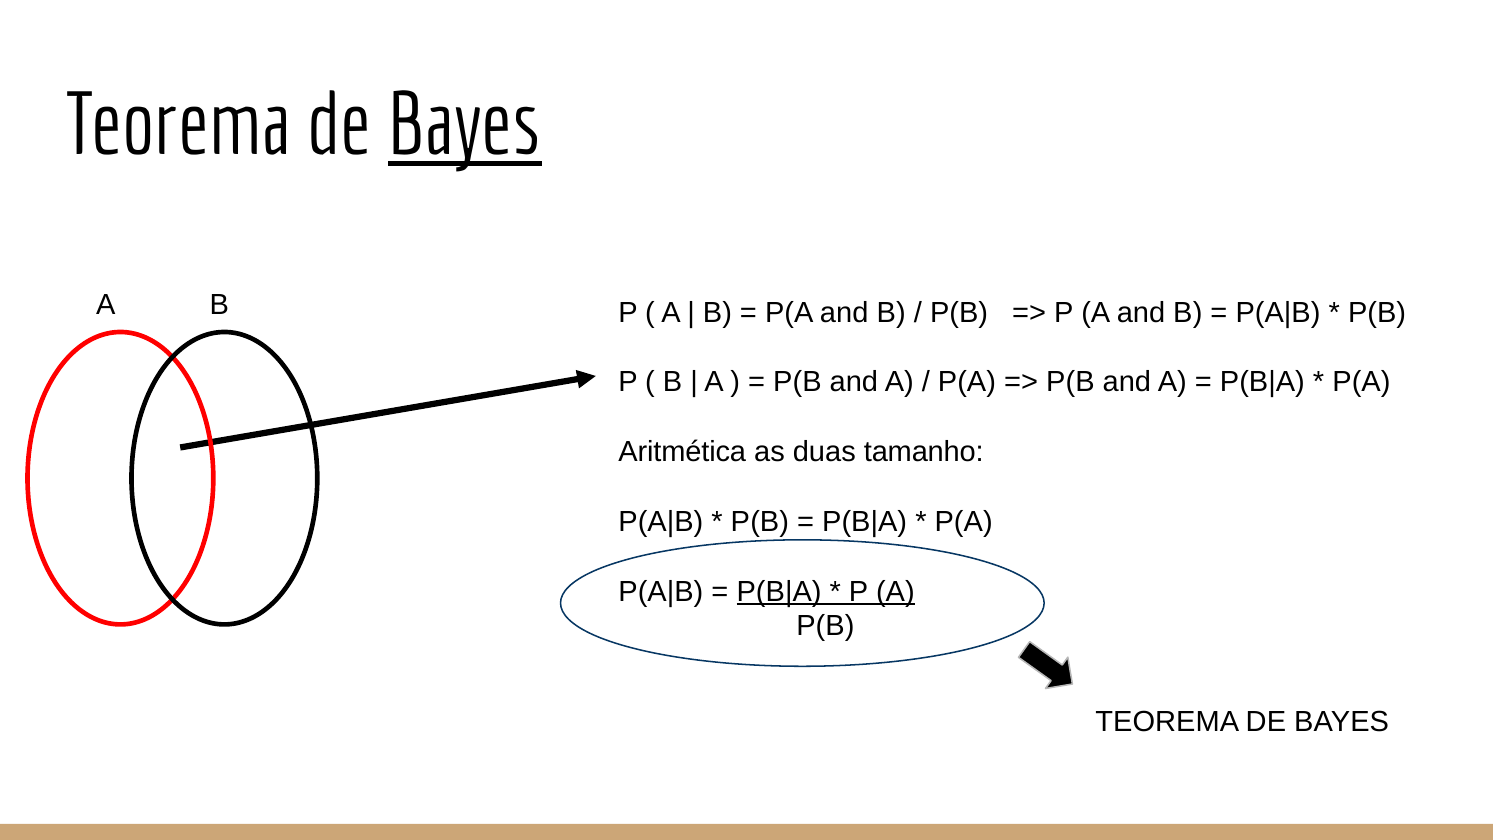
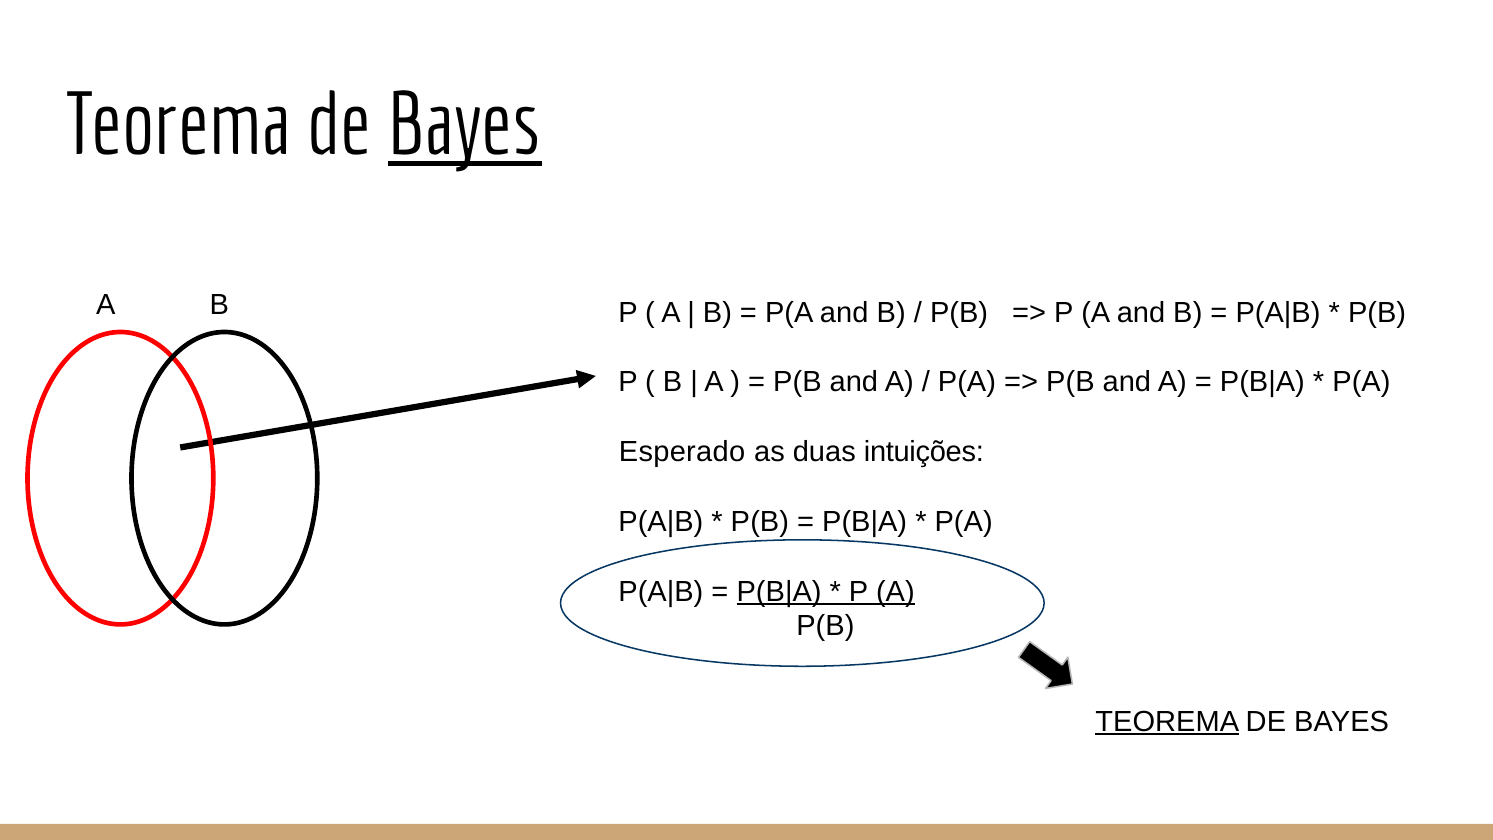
Aritmética: Aritmética -> Esperado (682, 452)
tamanho: tamanho -> intuições (924, 452)
TEOREMA underline: none -> present (1167, 721)
